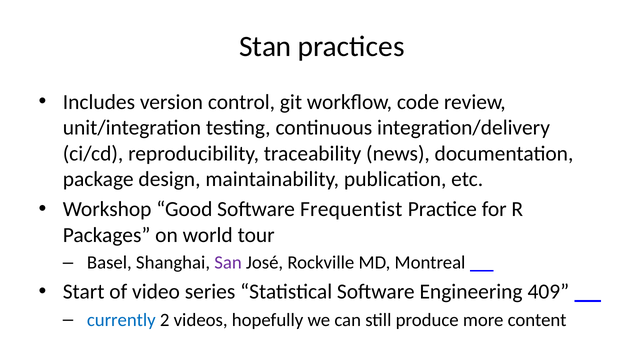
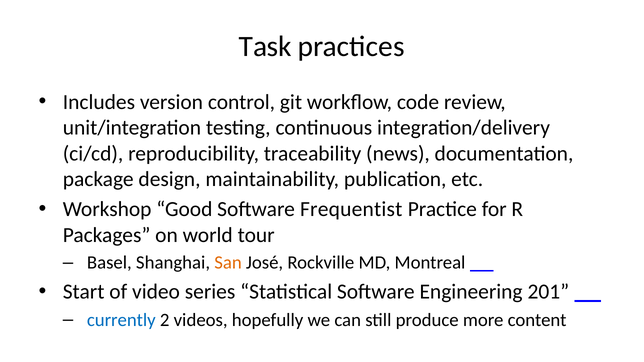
Stan: Stan -> Task (265, 47)
San colour: purple -> orange (228, 263)
409: 409 -> 201 (548, 292)
